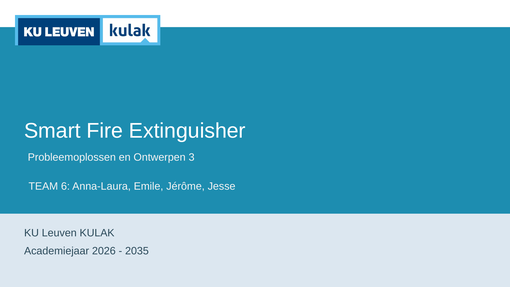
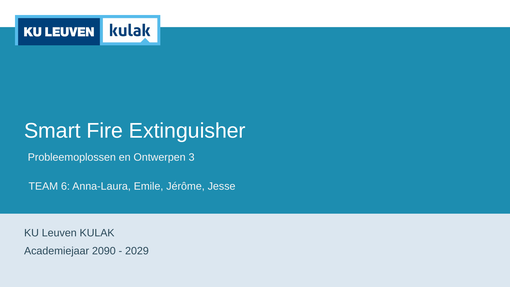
2026: 2026 -> 2090 (104, 251)
2035: 2035 -> 2029 (137, 251)
